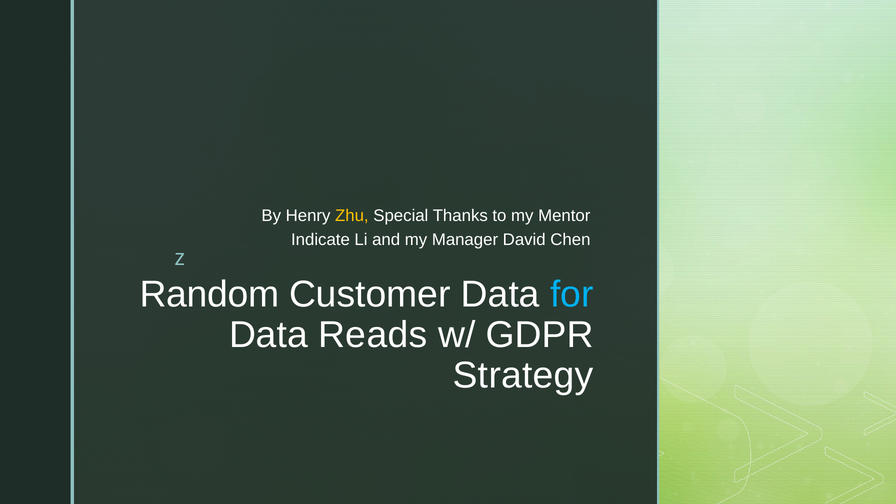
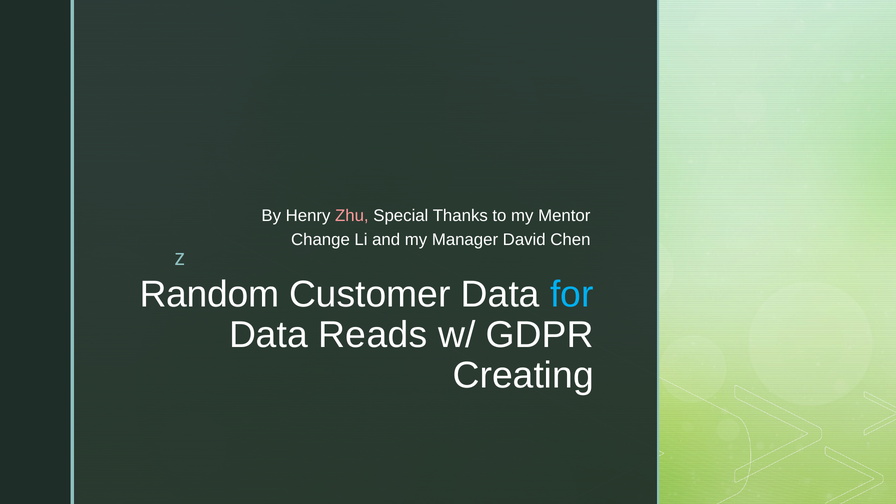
Zhu colour: yellow -> pink (352, 216)
Indicate: Indicate -> Change (320, 240)
Strategy: Strategy -> Creating (523, 375)
